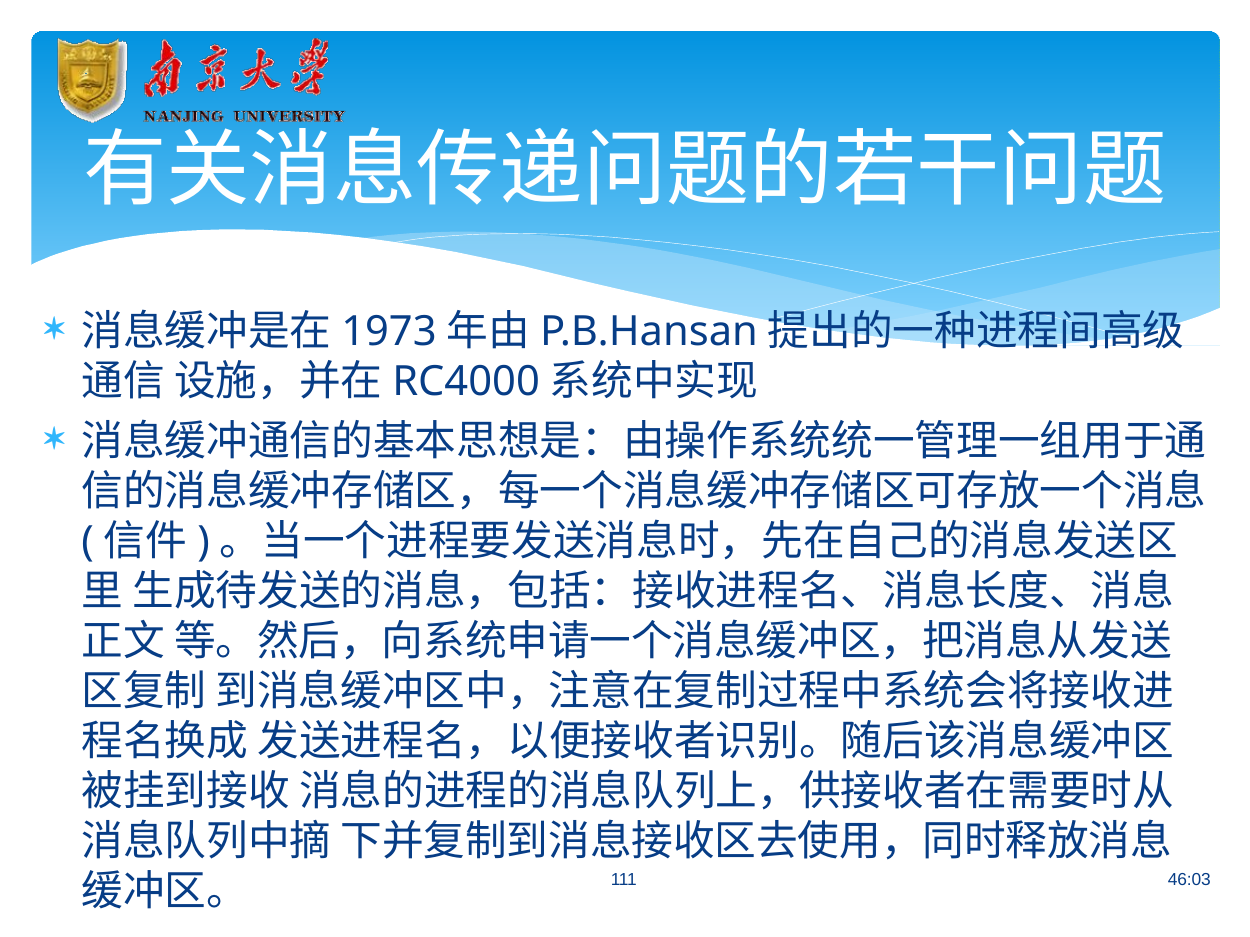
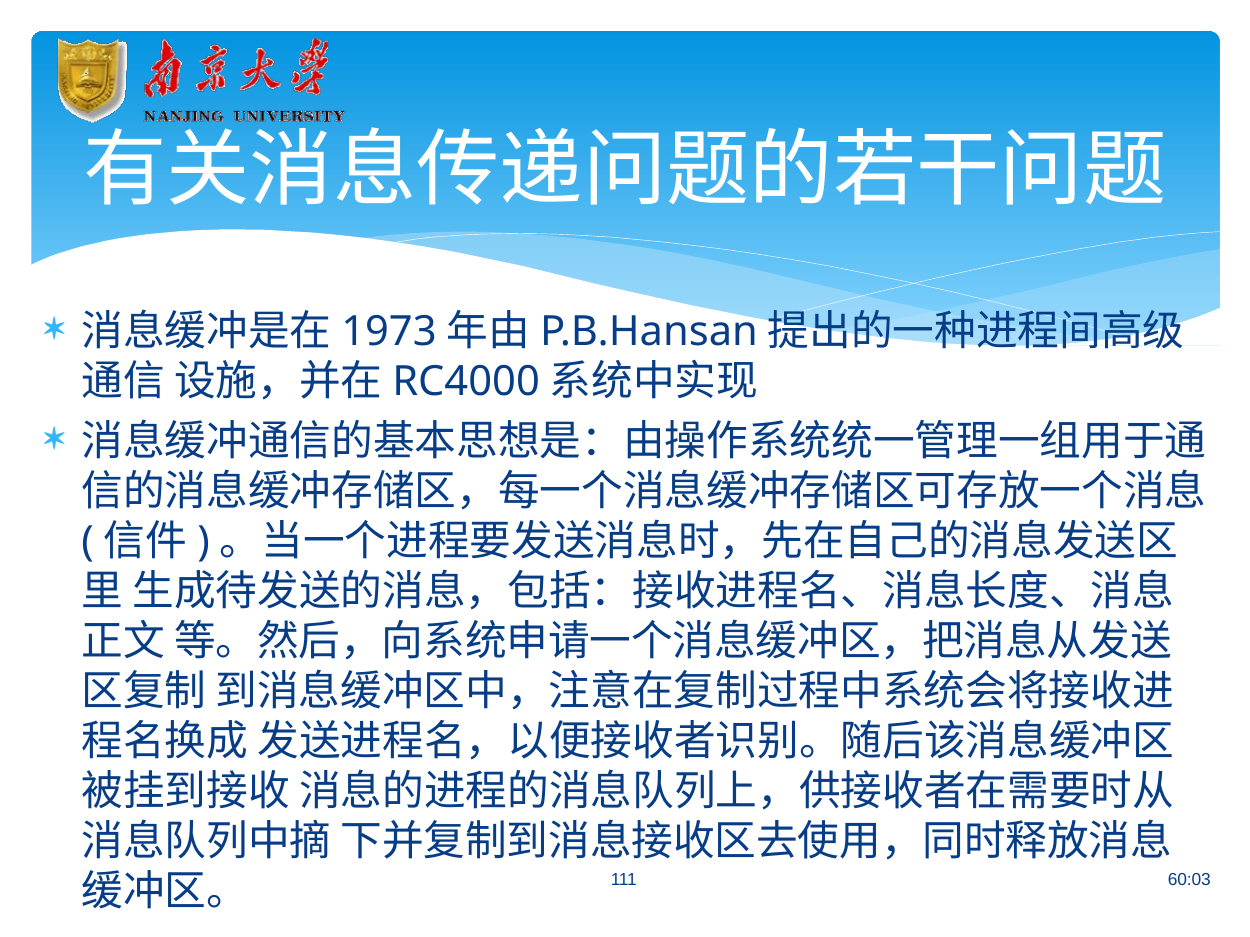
46:03: 46:03 -> 60:03 (1189, 880)
